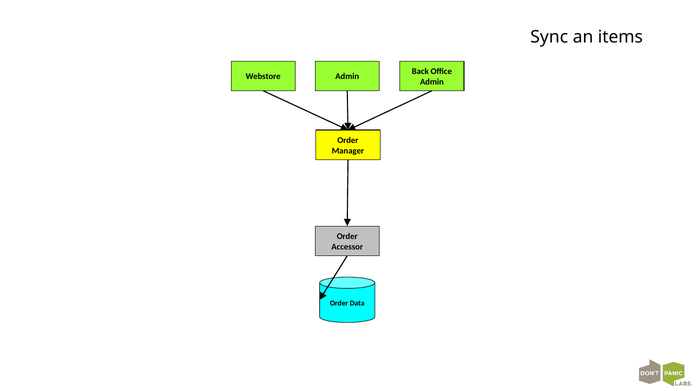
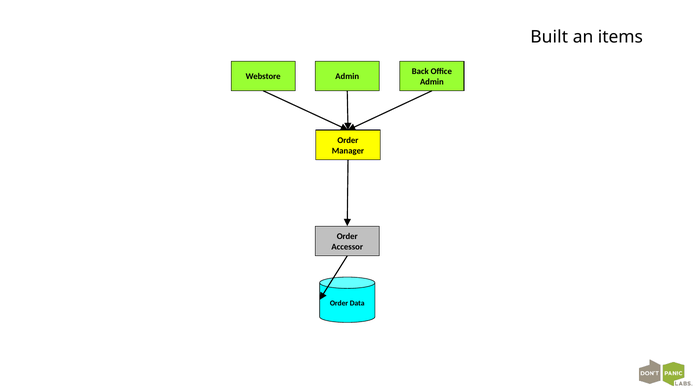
Sync: Sync -> Built (549, 37)
